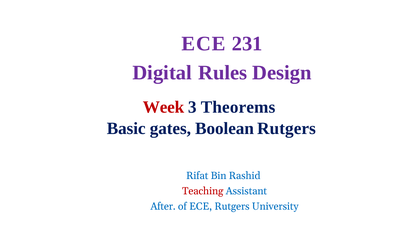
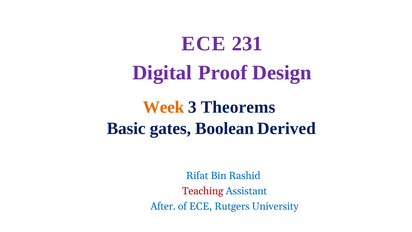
Rules: Rules -> Proof (223, 73)
Week colour: red -> orange (163, 107)
Boolean Rutgers: Rutgers -> Derived (286, 128)
